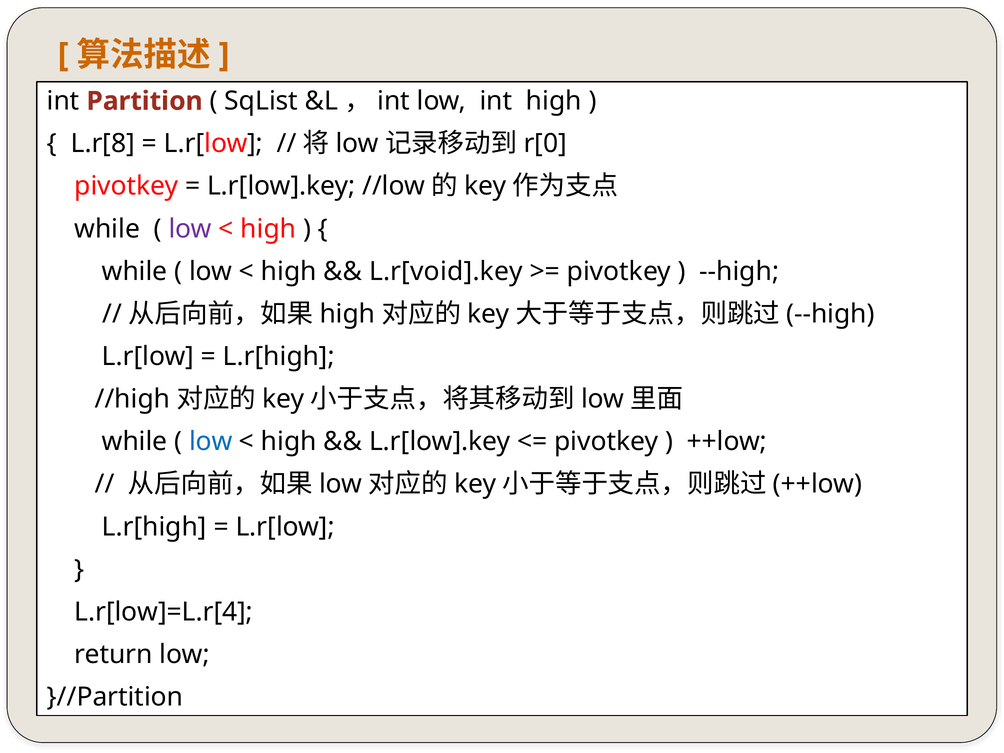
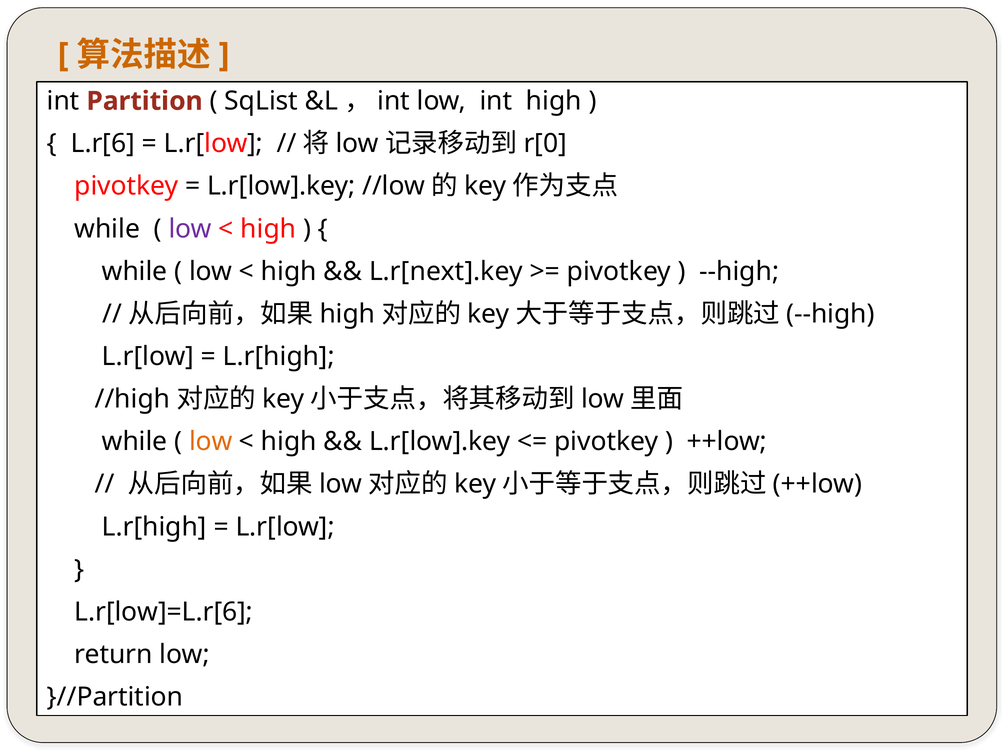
L.r[8: L.r[8 -> L.r[6 (103, 144)
L.r[void].key: L.r[void].key -> L.r[next].key (446, 271)
low colour: blue -> orange (211, 442)
L.r[low]=L.r[4: L.r[low]=L.r[4 -> L.r[low]=L.r[6 (164, 612)
